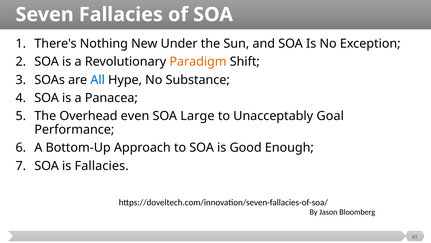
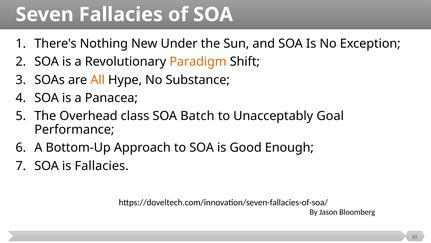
All colour: blue -> orange (98, 80)
even: even -> class (135, 116)
Large: Large -> Batch (197, 116)
